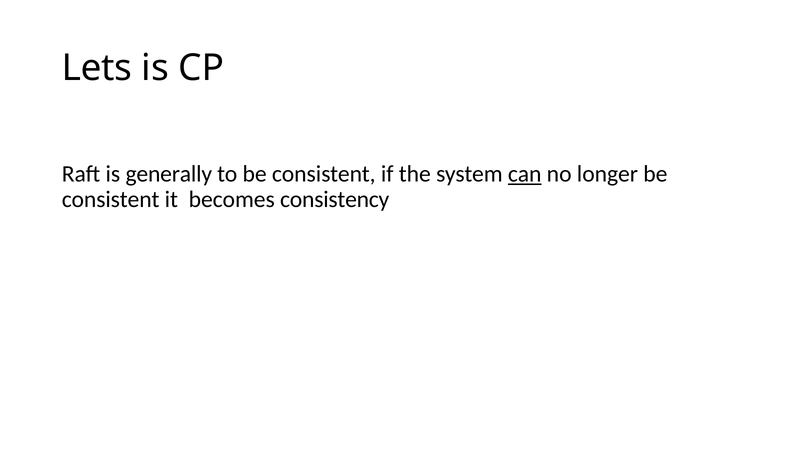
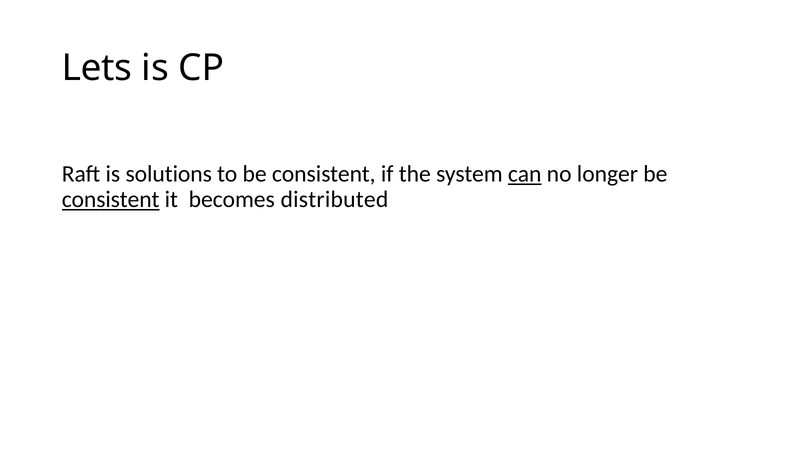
generally: generally -> solutions (169, 174)
consistent underline: none -> present (111, 199)
consistency: consistency -> distributed (334, 199)
